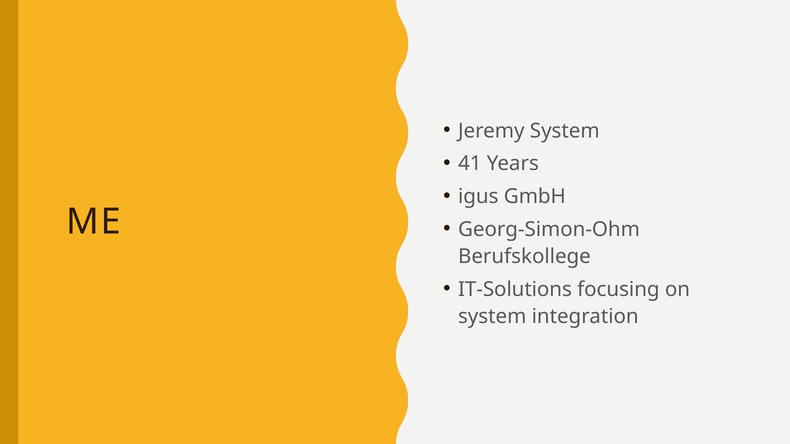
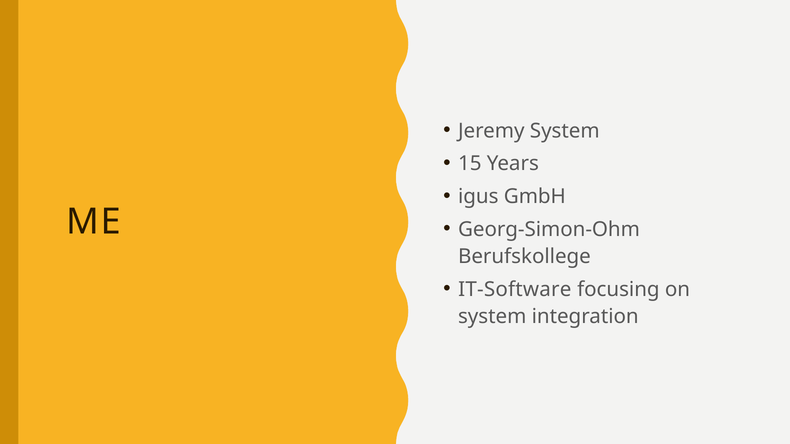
41: 41 -> 15 (470, 164)
IT-Solutions: IT-Solutions -> IT-Software (515, 289)
